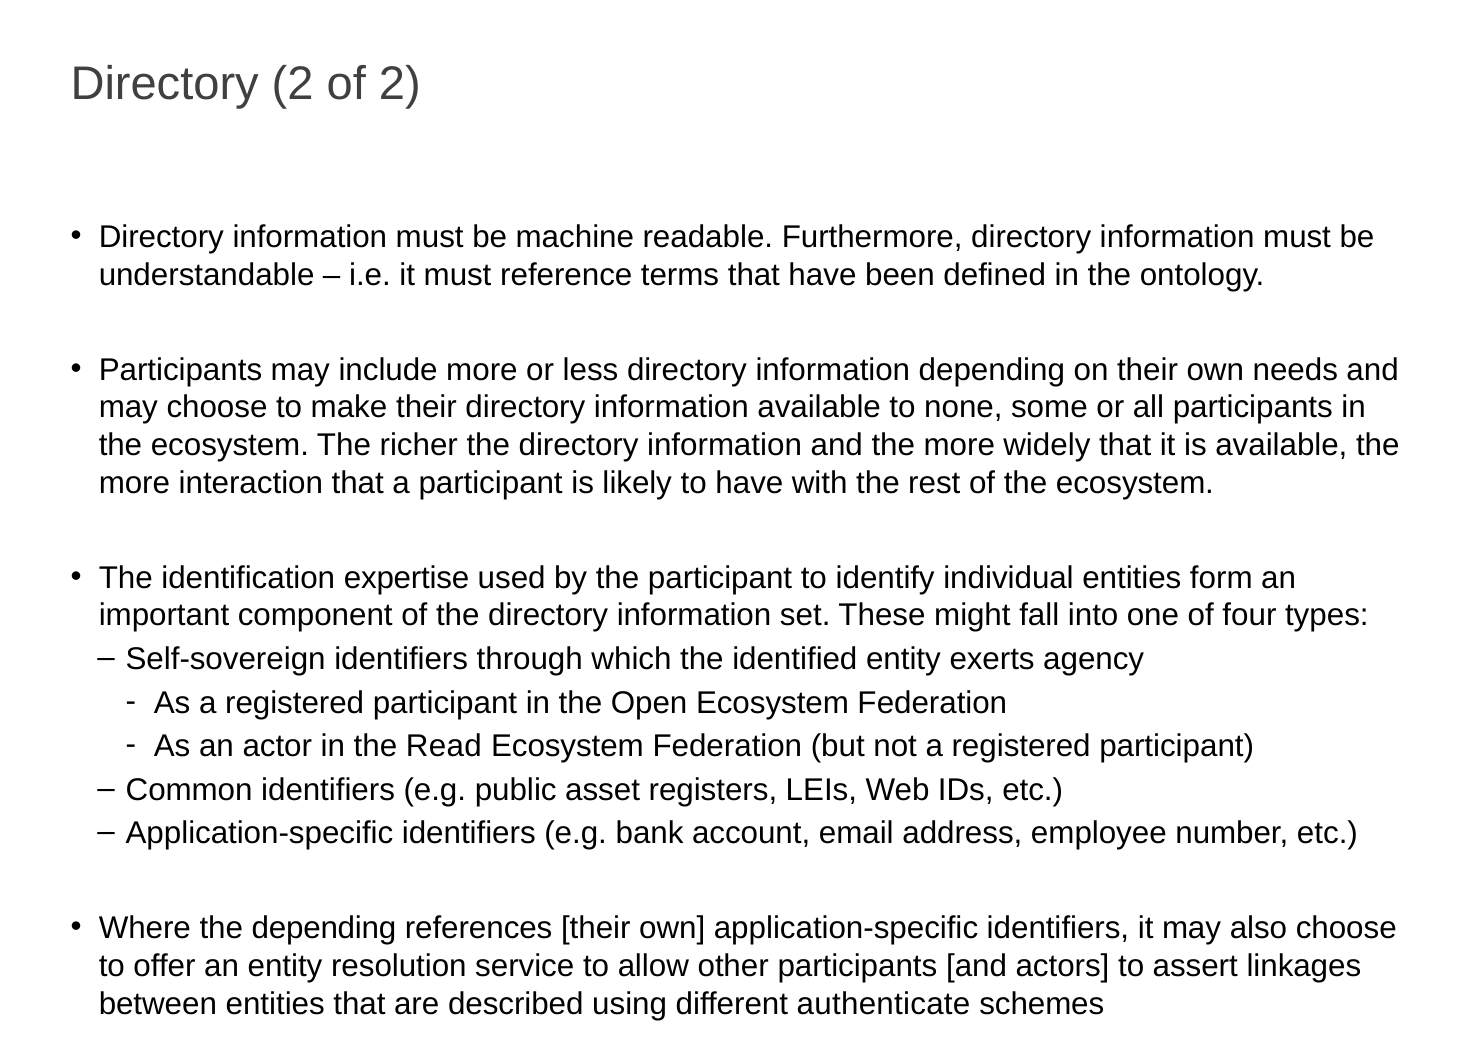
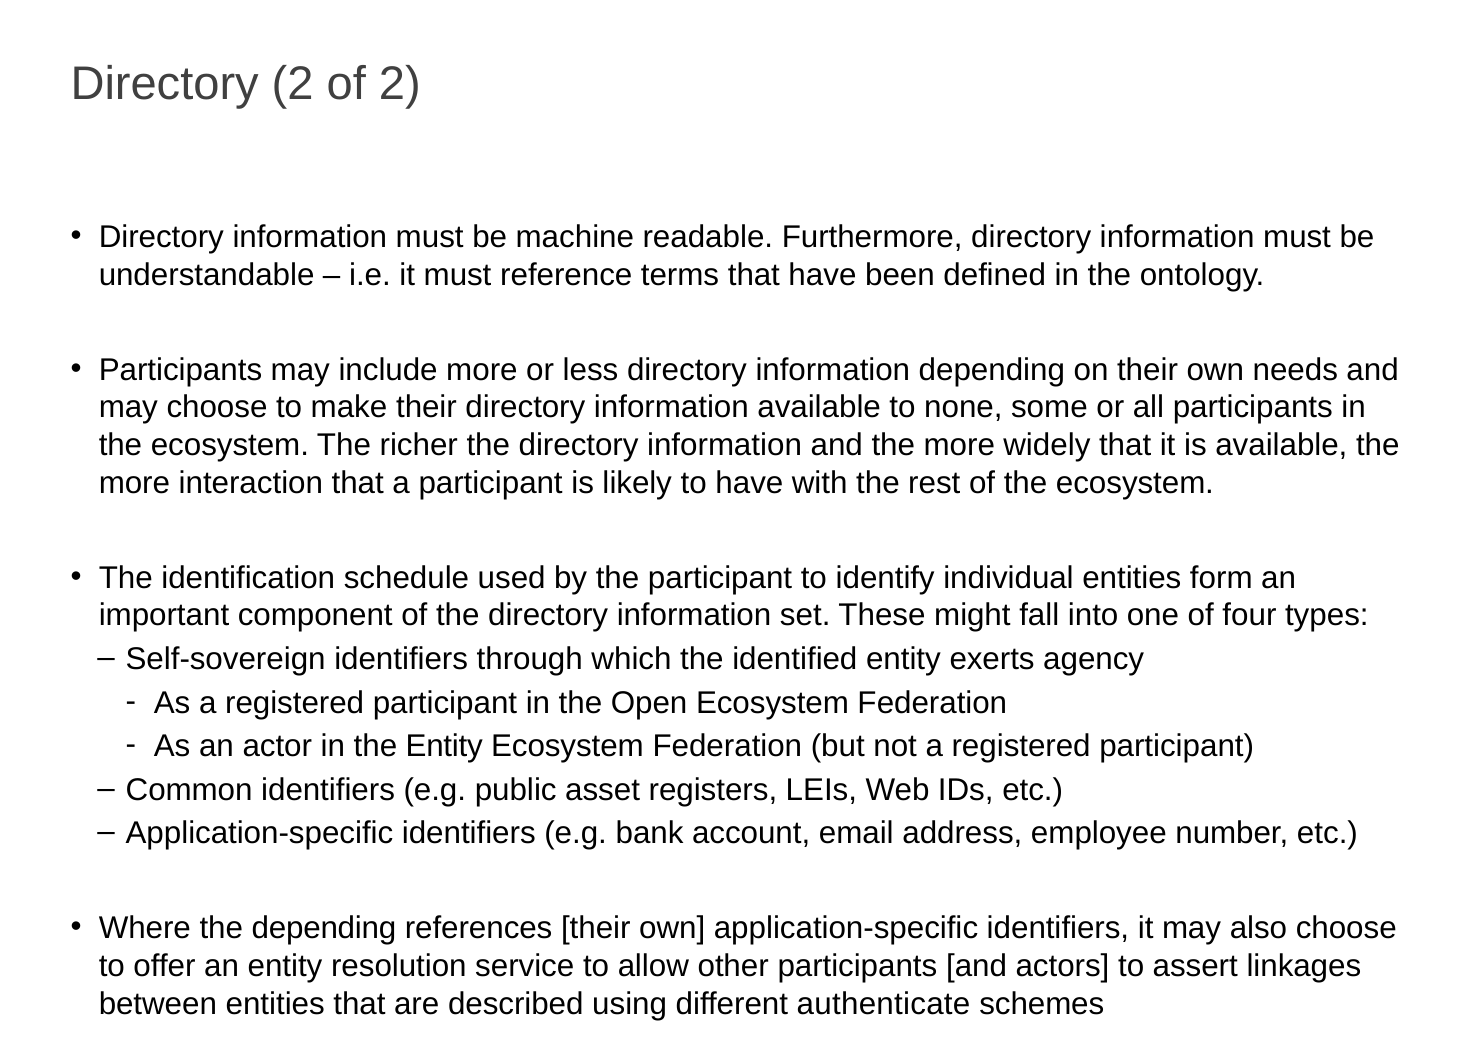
expertise: expertise -> schedule (406, 578)
the Read: Read -> Entity (444, 746)
